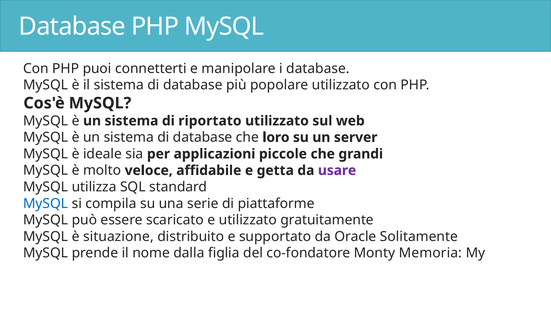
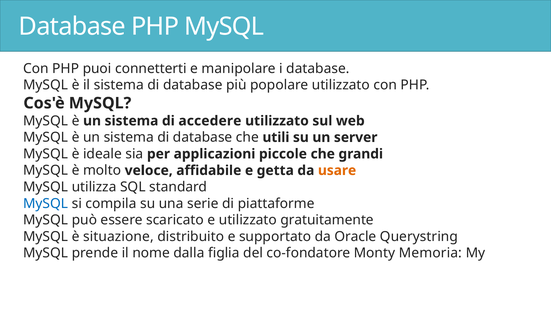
riportato: riportato -> accedere (210, 121)
loro: loro -> utili (276, 137)
usare colour: purple -> orange (337, 170)
Solitamente: Solitamente -> Querystring (419, 237)
